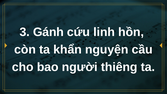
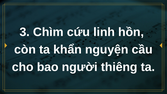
Gánh: Gánh -> Chìm (48, 32)
